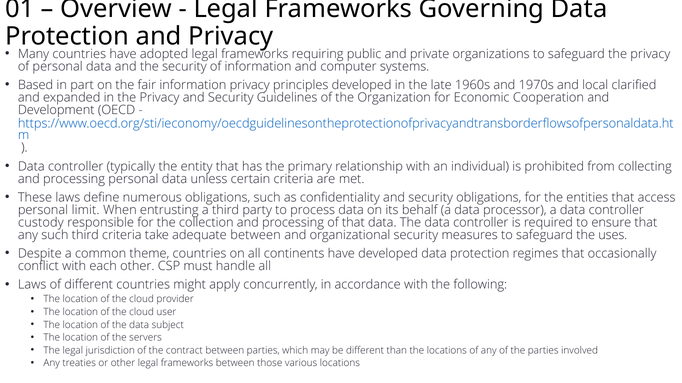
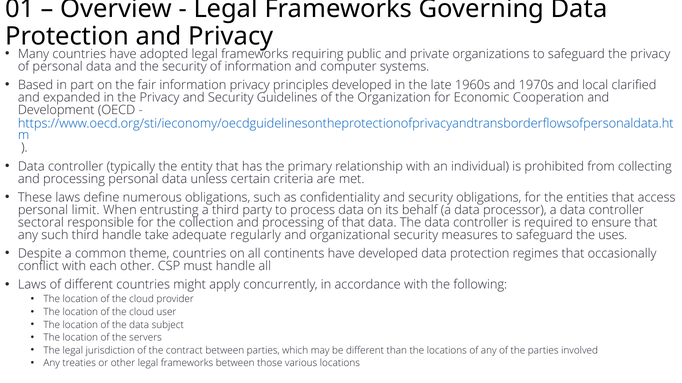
custody: custody -> sectoral (41, 223)
third criteria: criteria -> handle (122, 235)
adequate between: between -> regularly (255, 235)
